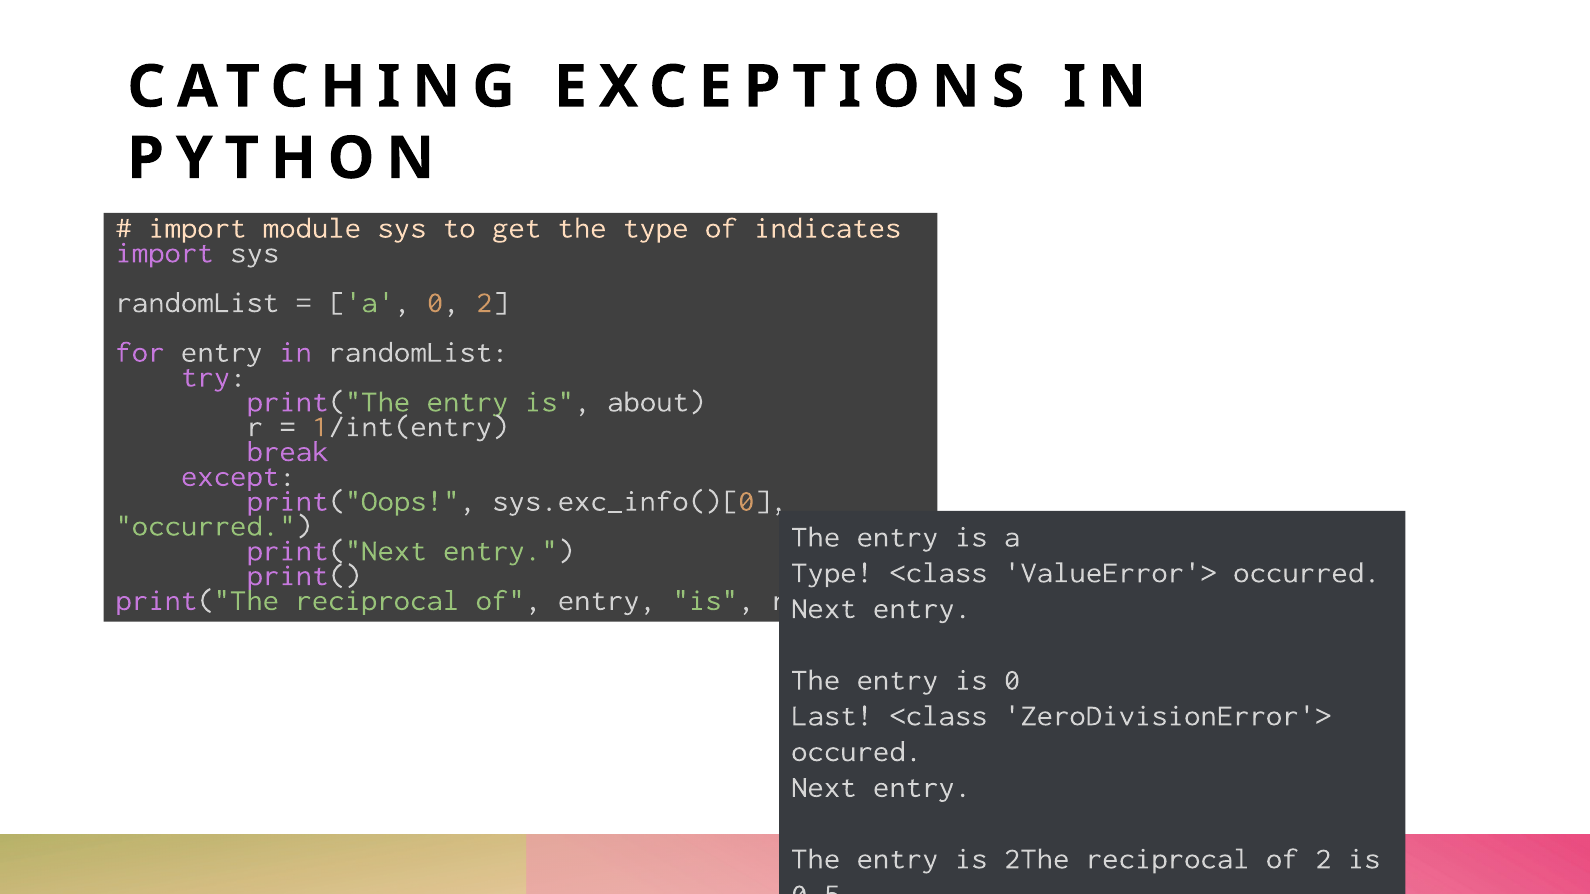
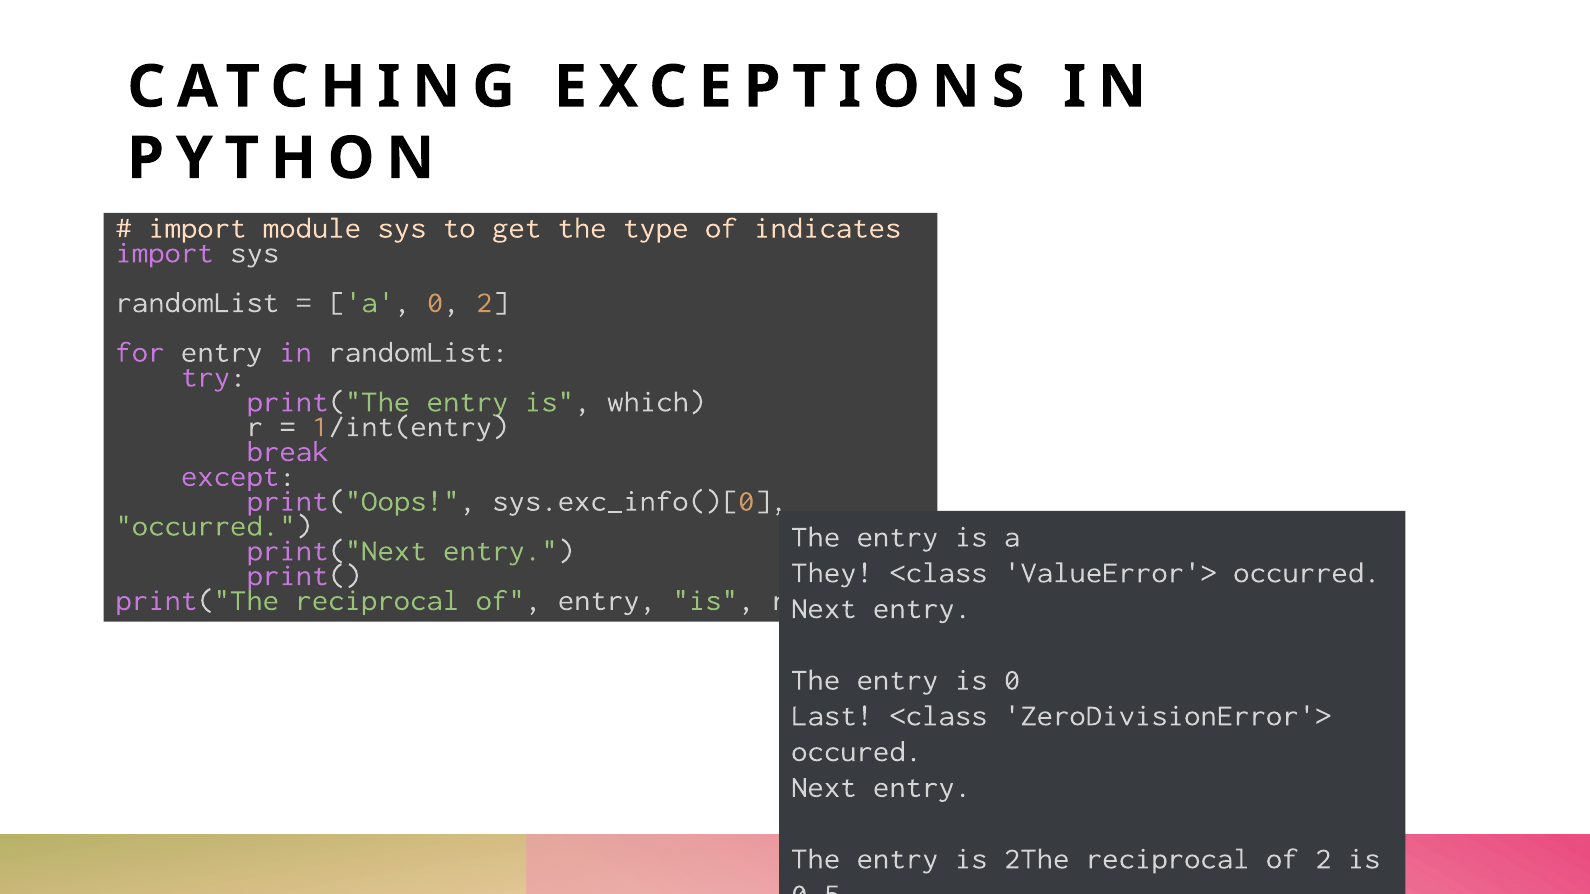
about: about -> which (656, 402)
Type: Type -> They (832, 573)
